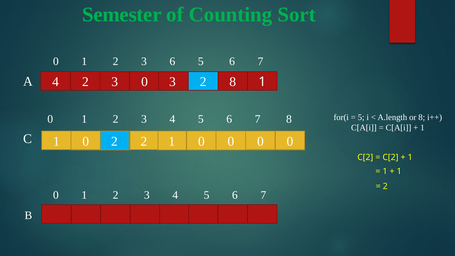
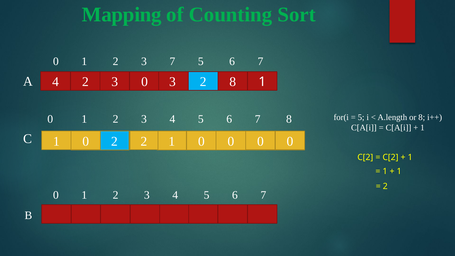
Semester: Semester -> Mapping (122, 15)
3 6: 6 -> 7 (172, 61)
